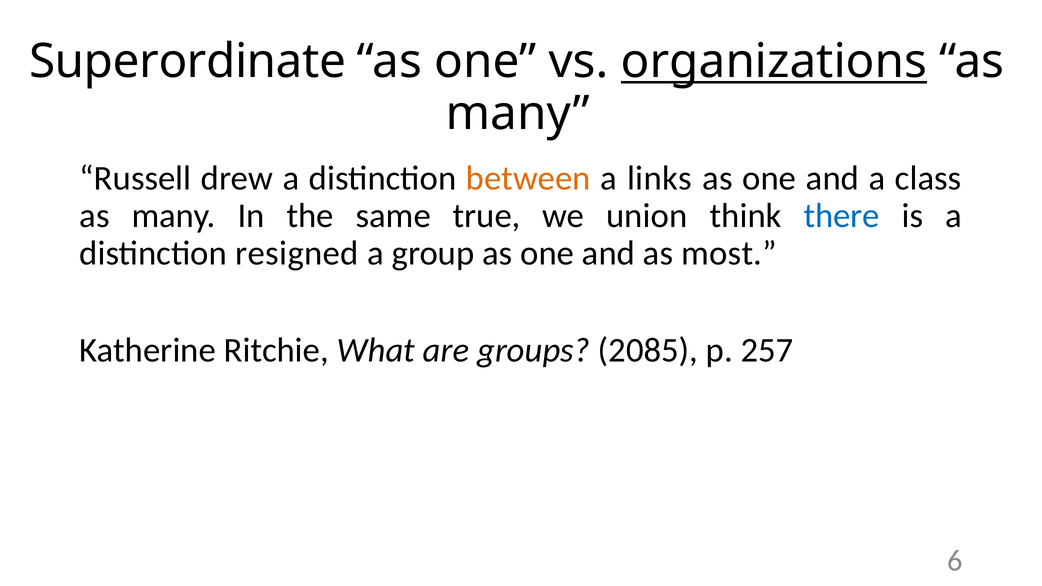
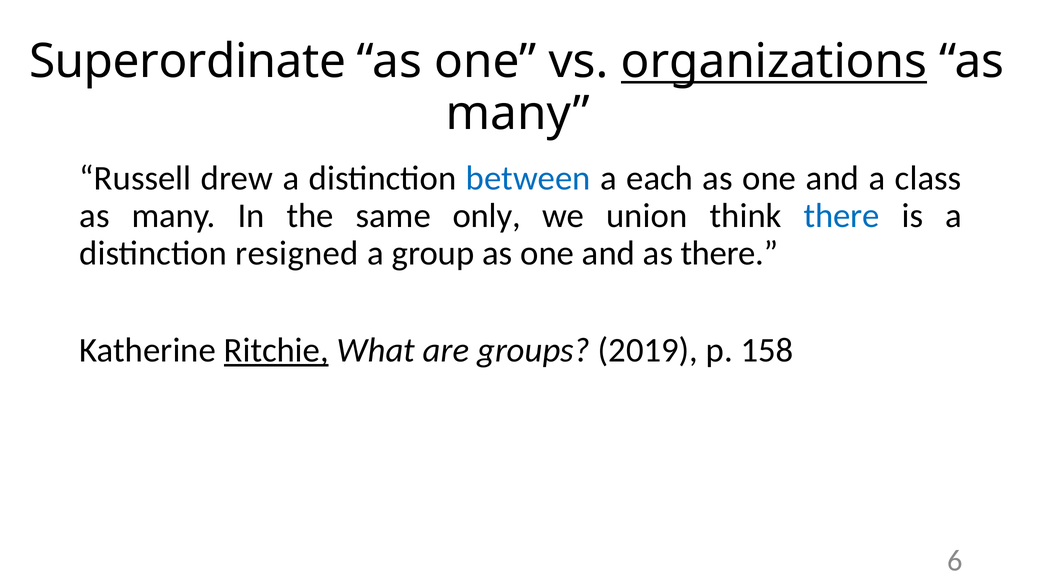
between colour: orange -> blue (528, 178)
links: links -> each (660, 178)
true: true -> only (487, 216)
as most: most -> there (729, 254)
Ritchie underline: none -> present (276, 350)
2085: 2085 -> 2019 (648, 350)
257: 257 -> 158 (767, 350)
